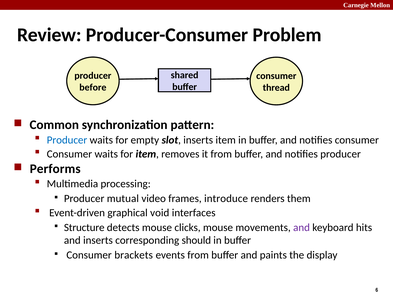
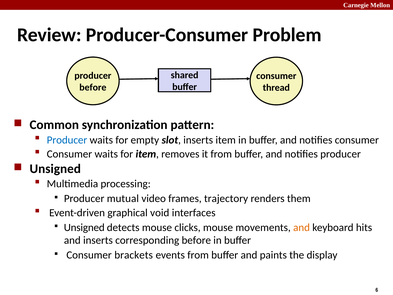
Performs: Performs -> Unsigned (55, 169)
introduce: introduce -> trajectory (226, 198)
Structure: Structure -> Unsigned (84, 227)
and colour: purple -> orange (302, 227)
corresponding should: should -> before (196, 240)
